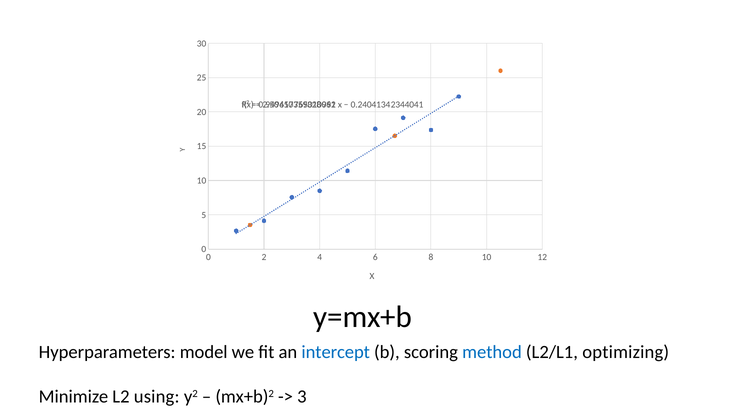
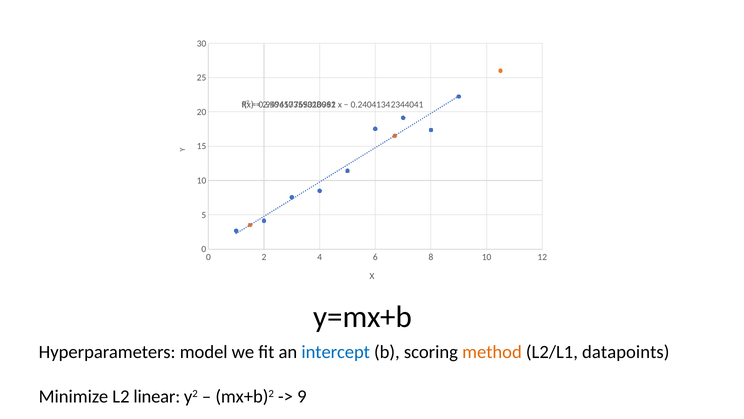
method colour: blue -> orange (492, 352)
optimizing: optimizing -> datapoints (626, 352)
using: using -> linear (157, 396)
3: 3 -> 9 (302, 396)
